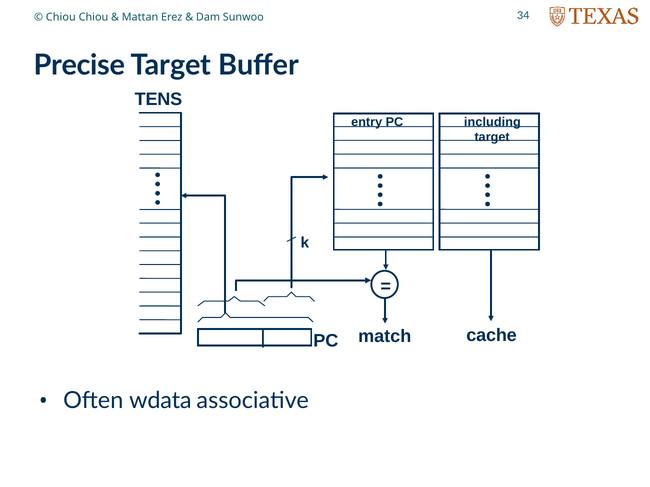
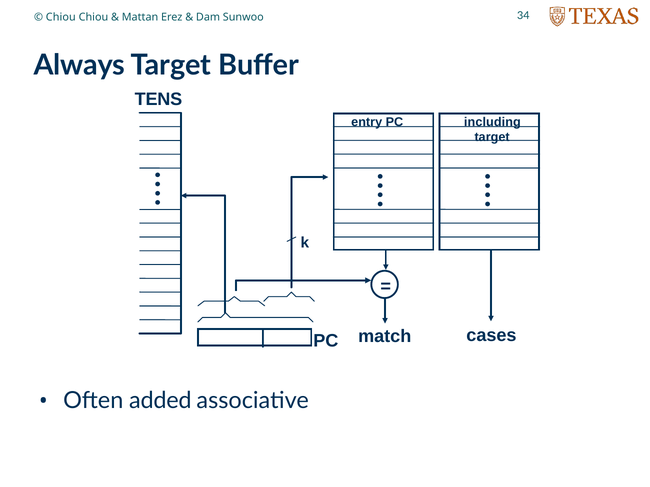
Precise: Precise -> Always (79, 65)
cache: cache -> cases (491, 336)
wdata: wdata -> added (160, 401)
